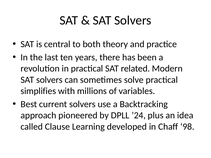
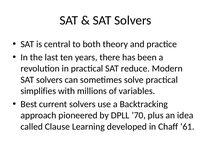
related: related -> reduce (135, 69)
’24: ’24 -> ’70 (139, 116)
98: 98 -> 61 (187, 127)
